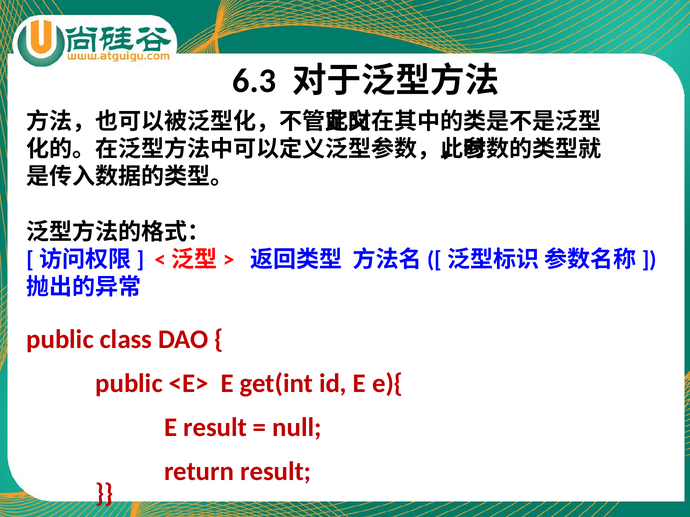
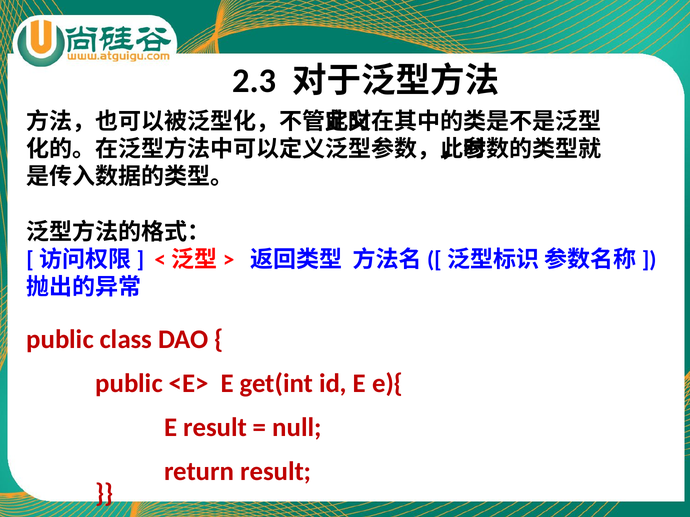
6.3: 6.3 -> 2.3 (254, 81)
